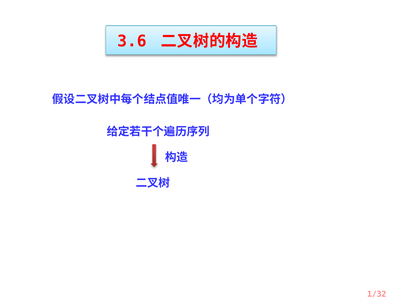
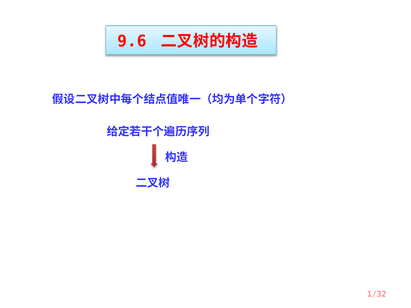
3.6: 3.6 -> 9.6 (132, 41)
